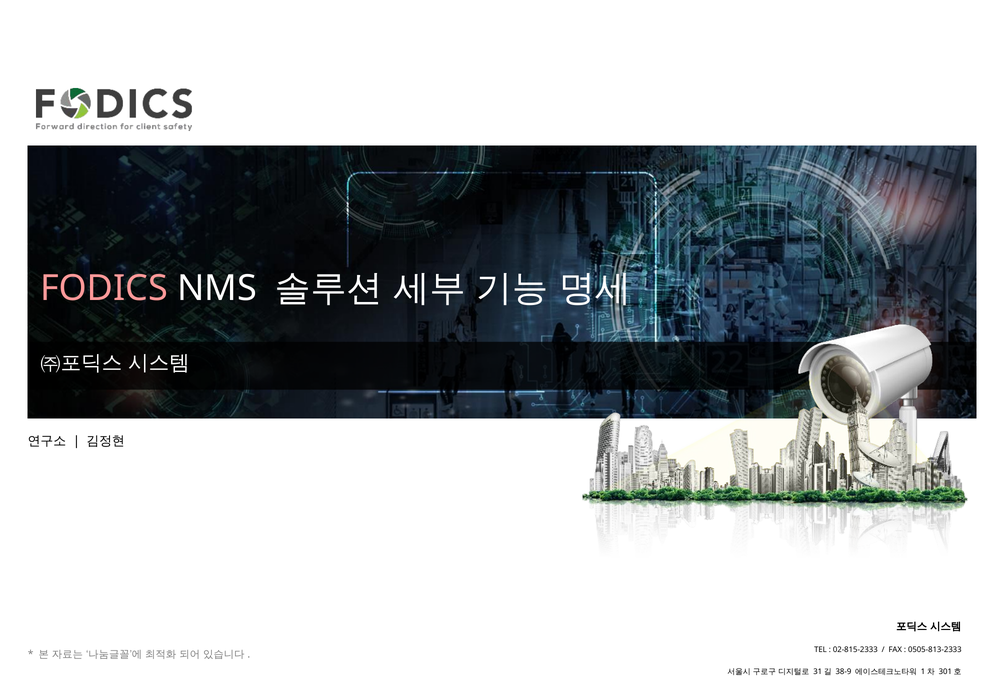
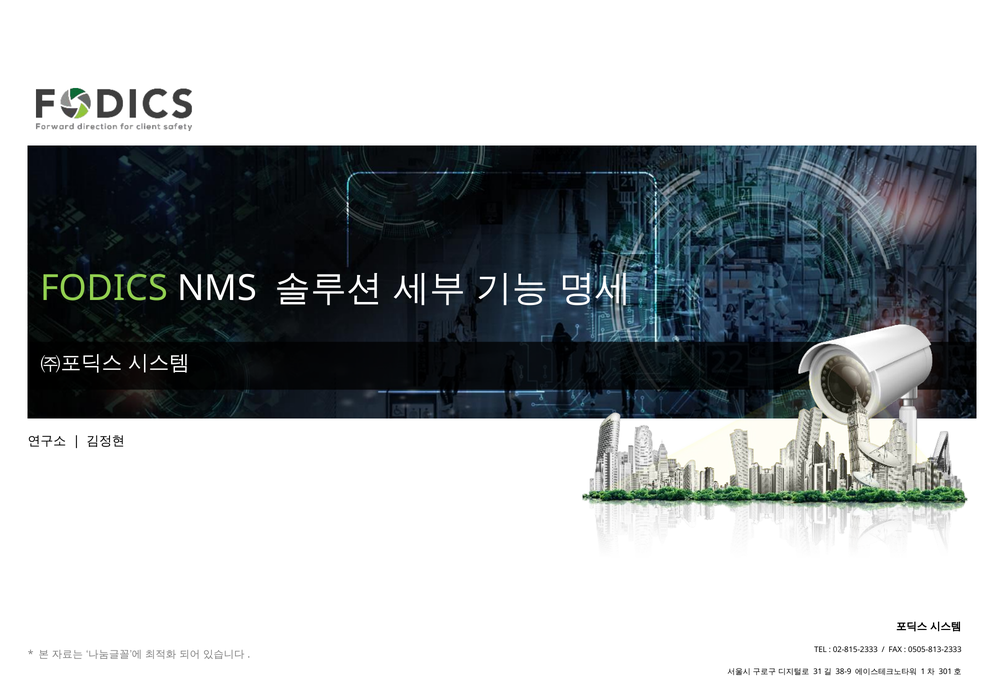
FODICS colour: pink -> light green (104, 289)
